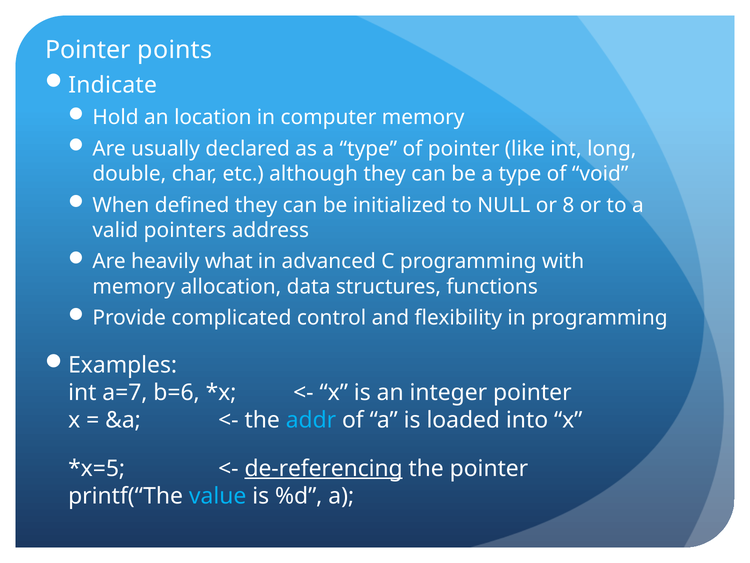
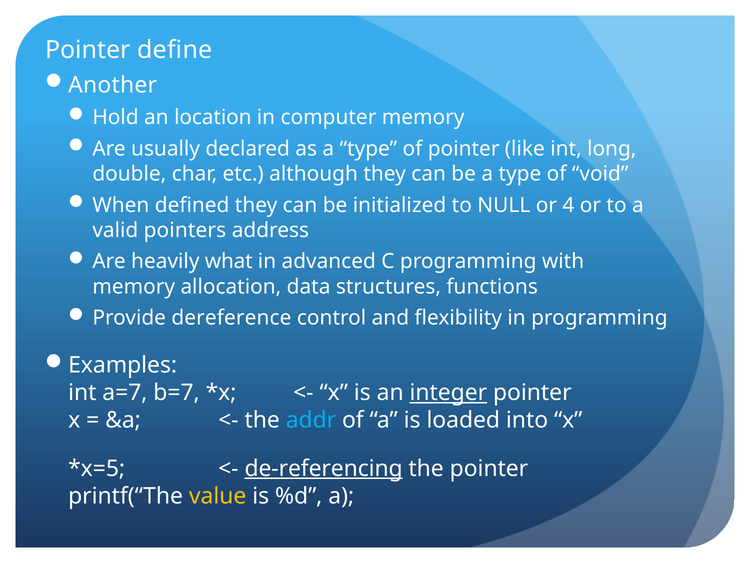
points: points -> define (175, 50)
Indicate: Indicate -> Another (113, 85)
8: 8 -> 4 (568, 205)
complicated: complicated -> dereference (231, 318)
b=6: b=6 -> b=7 (177, 392)
integer underline: none -> present (448, 392)
value colour: light blue -> yellow (218, 496)
